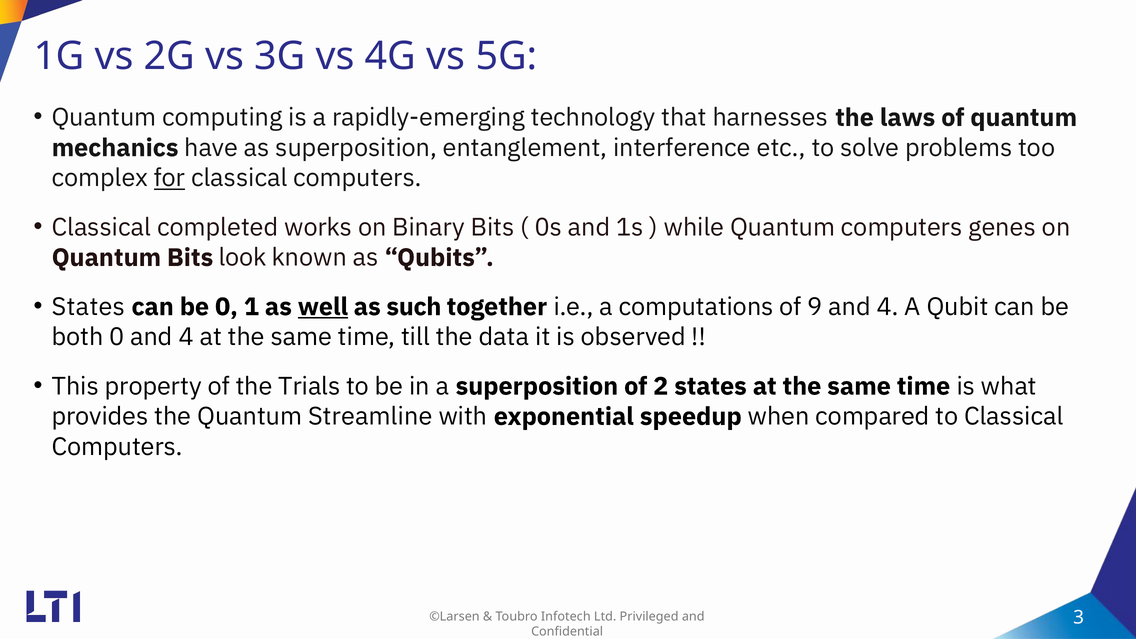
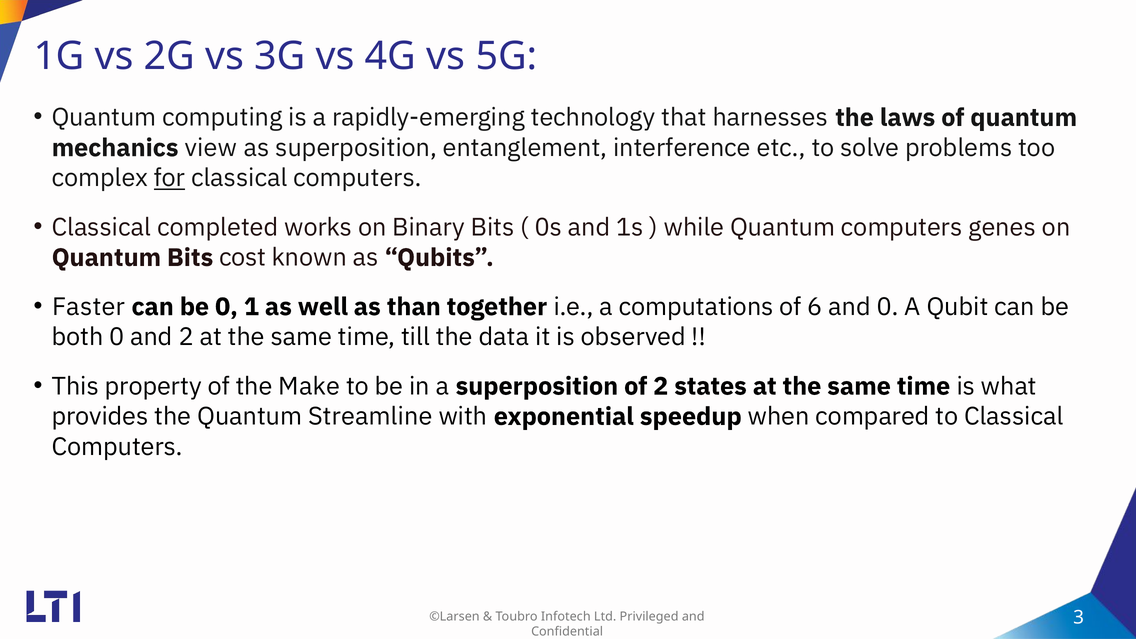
have: have -> view (211, 148)
look: look -> cost (243, 258)
States: States -> Faster (89, 307)
well underline: present -> none (323, 307)
such: such -> than (414, 307)
9: 9 -> 6 (815, 307)
4: 4 -> 0 (888, 307)
0 and 4: 4 -> 2 (186, 337)
Trials: Trials -> Make (309, 386)
